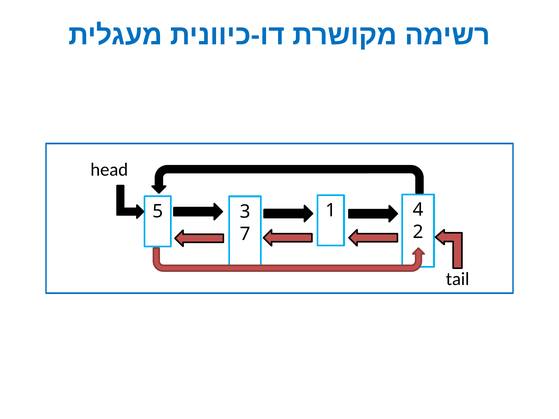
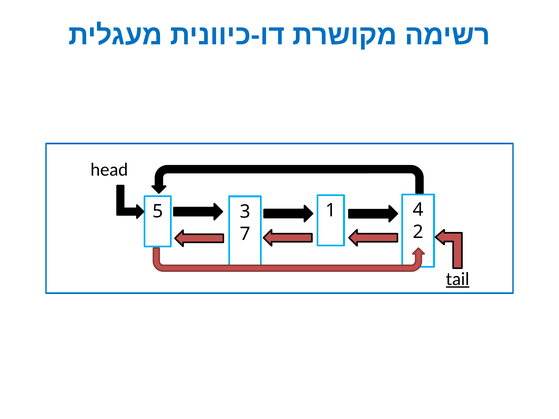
tail underline: none -> present (458, 279)
